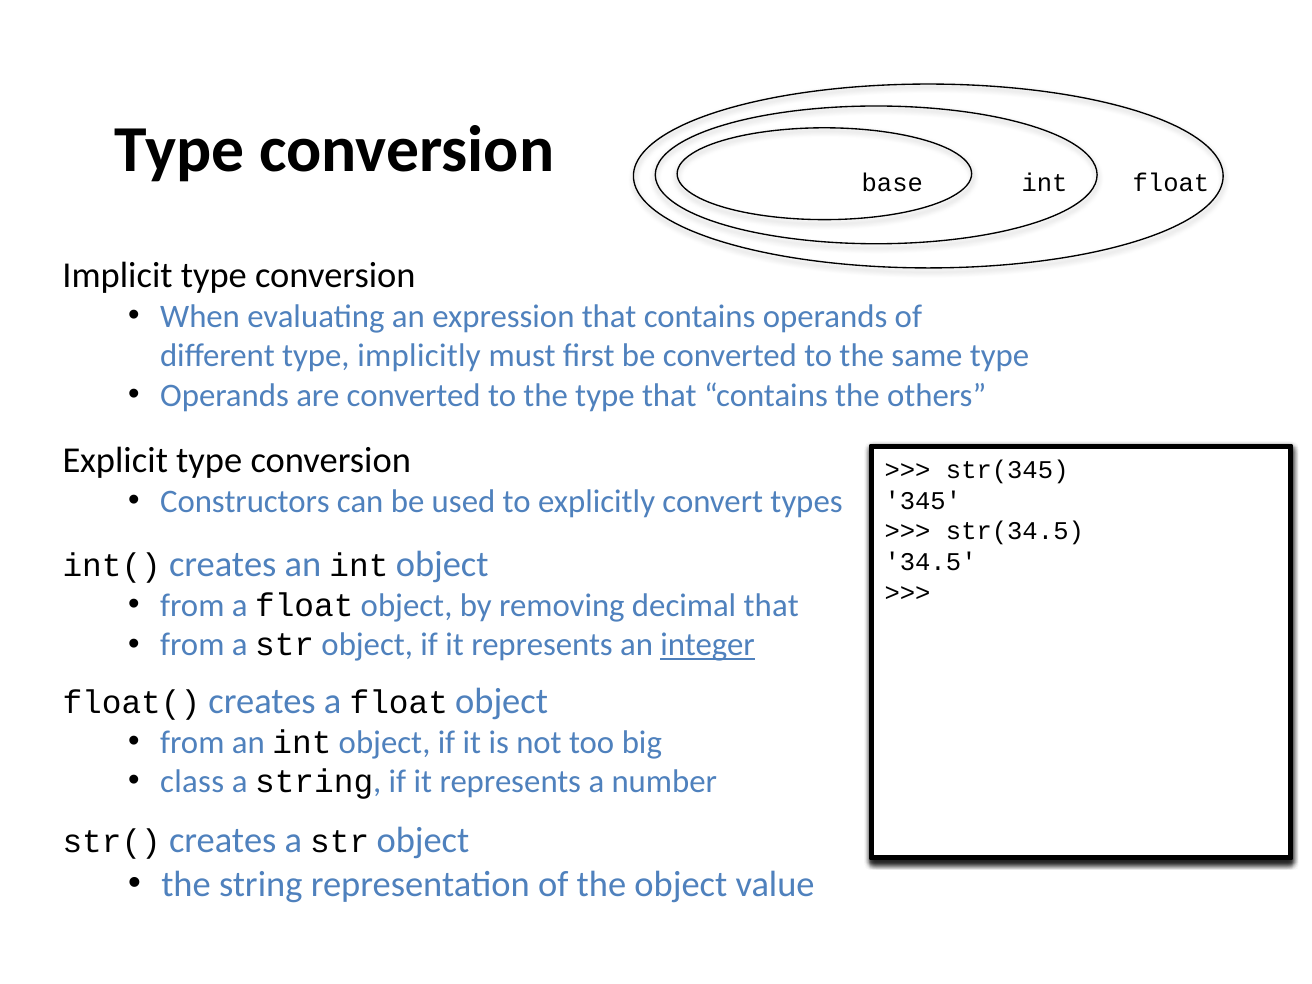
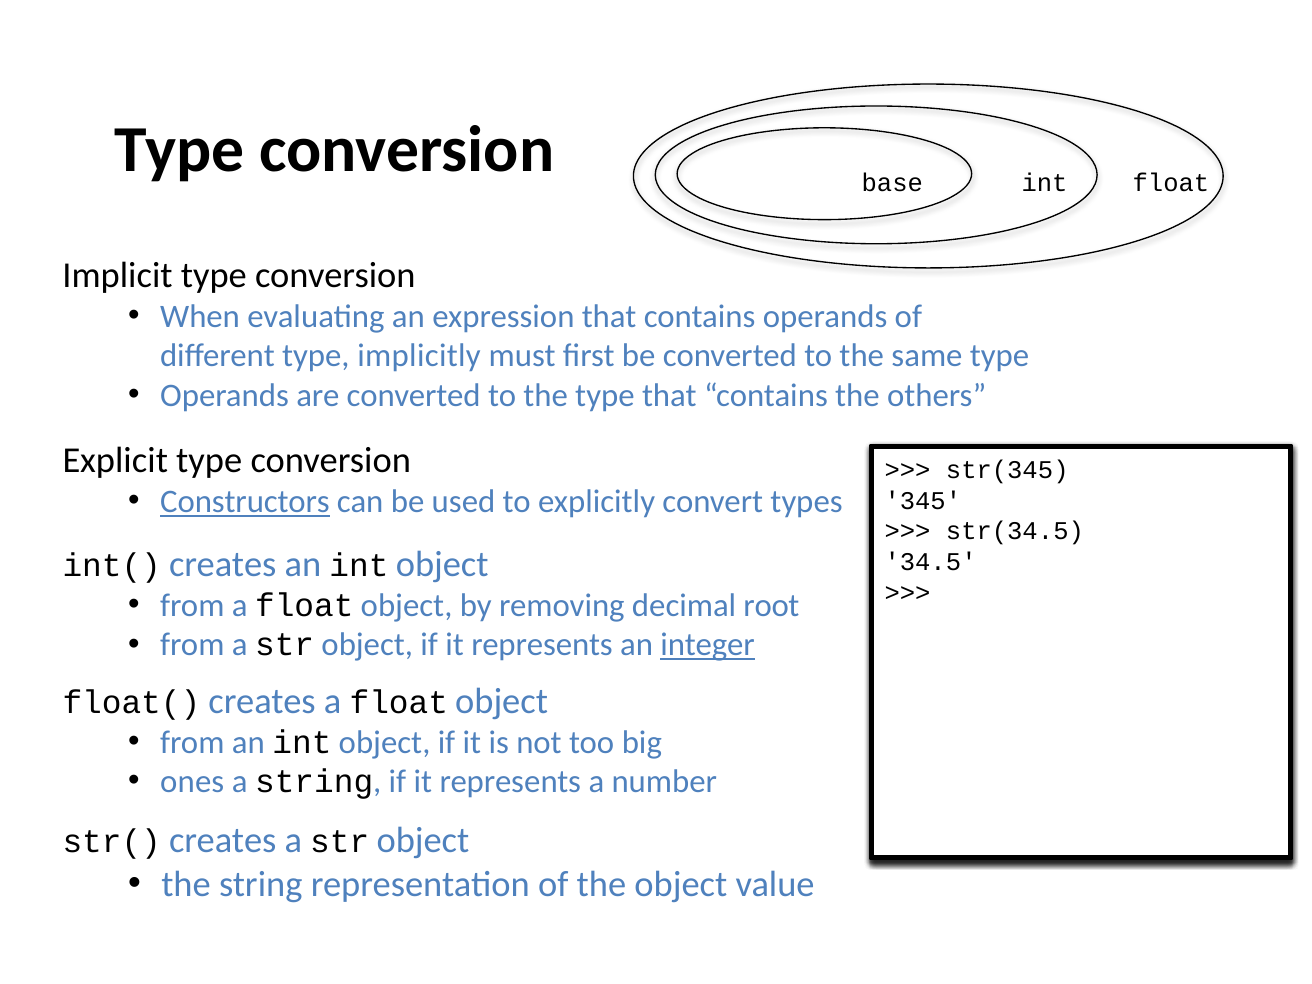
Constructors underline: none -> present (245, 501)
decimal that: that -> root (771, 606)
class: class -> ones (192, 782)
